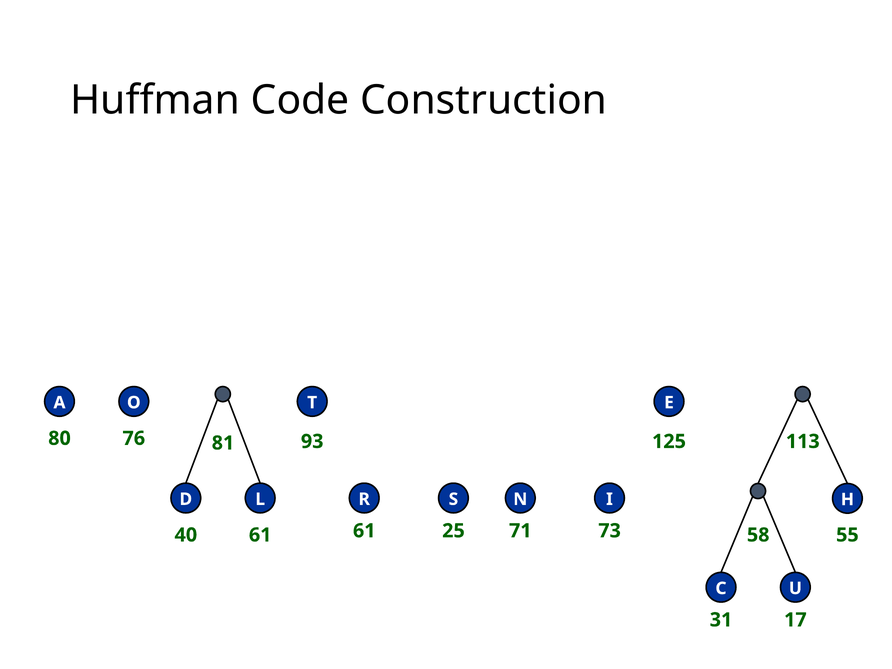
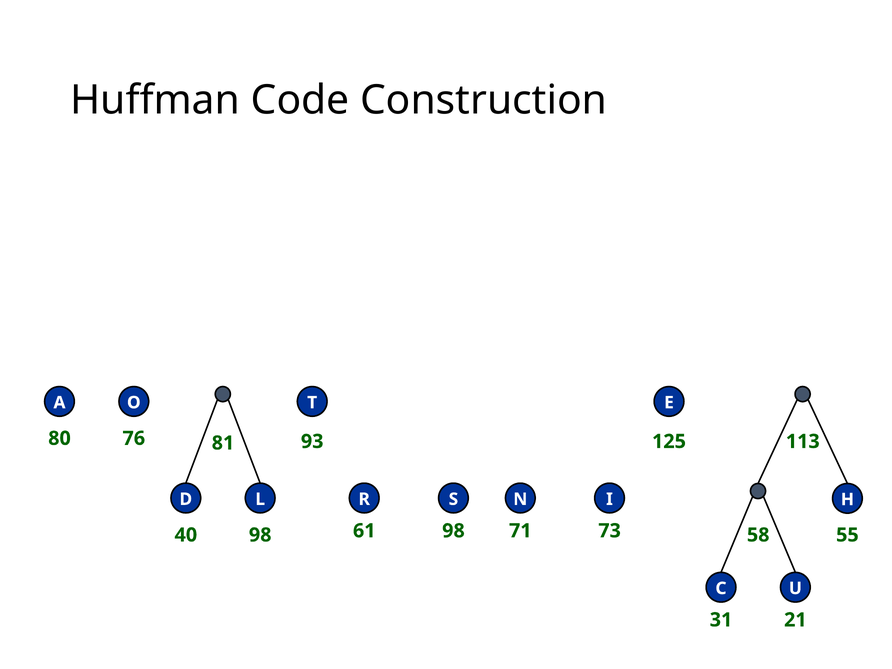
61 25: 25 -> 98 (453, 531)
40 61: 61 -> 98 (260, 535)
17: 17 -> 21 (795, 620)
